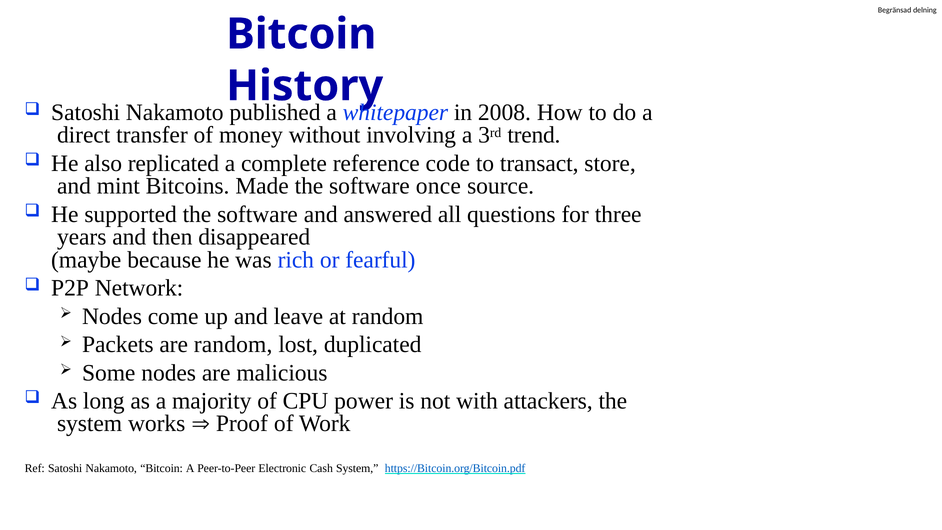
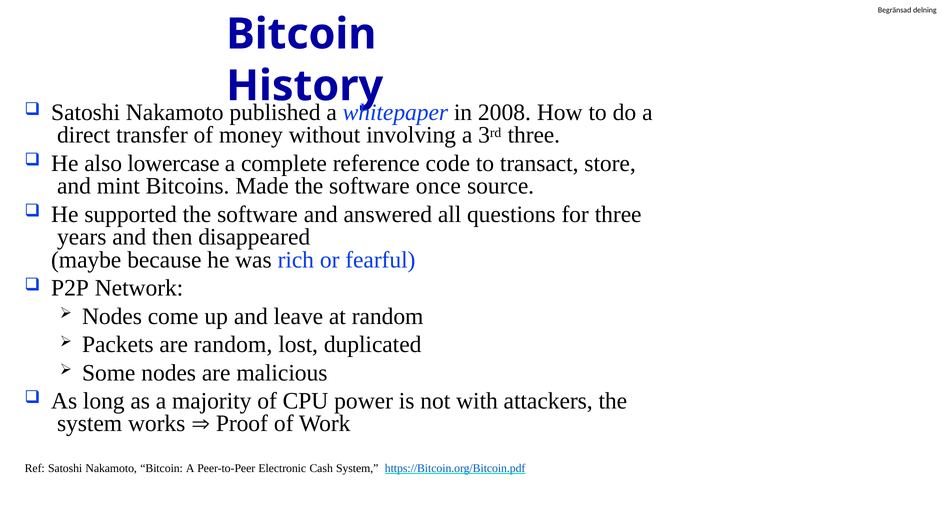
trend: trend -> three (534, 135)
replicated: replicated -> lowercase (173, 163)
